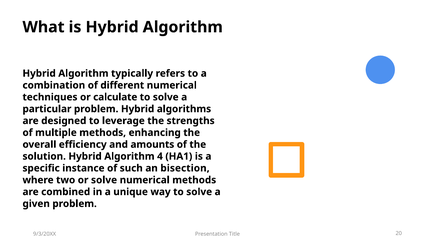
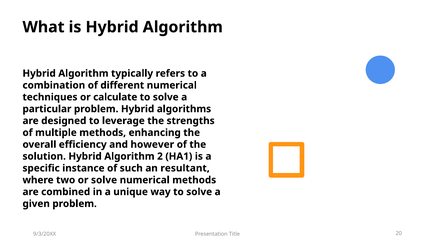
amounts: amounts -> however (152, 144)
4: 4 -> 2 (160, 156)
bisection: bisection -> resultant (185, 168)
